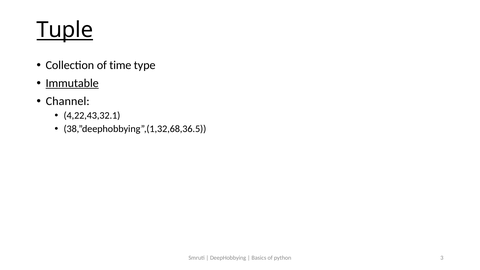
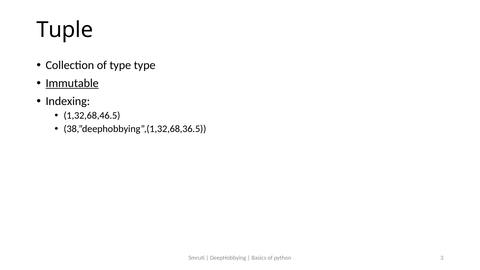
Tuple underline: present -> none (65, 30)
of time: time -> type (120, 65)
Channel: Channel -> Indexing (68, 101)
4,22,43,32.1: 4,22,43,32.1 -> 1,32,68,46.5 (92, 116)
